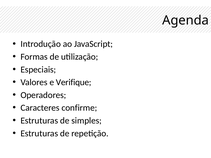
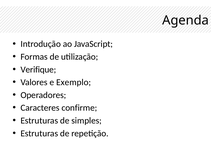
Especiais: Especiais -> Verifique (38, 70)
Verifique: Verifique -> Exemplo (74, 82)
